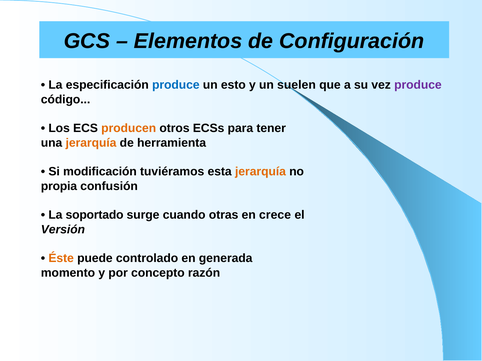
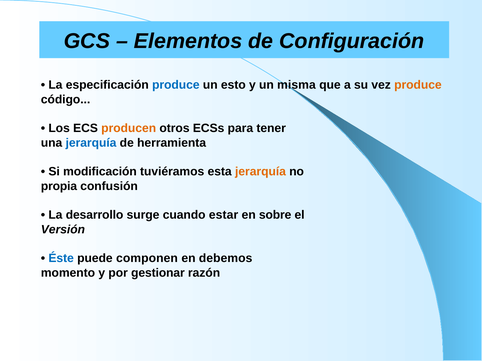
suelen: suelen -> misma (296, 85)
produce colour: purple -> orange (418, 85)
jerarquía colour: orange -> blue (91, 143)
soportado: soportado -> desarrollo (95, 215)
otras: otras -> estar (224, 215)
crece: crece -> sobre (275, 215)
Éste colour: orange -> blue (61, 259)
controlado: controlado -> componen (147, 259)
generada: generada -> debemos (226, 259)
concepto: concepto -> gestionar (158, 273)
